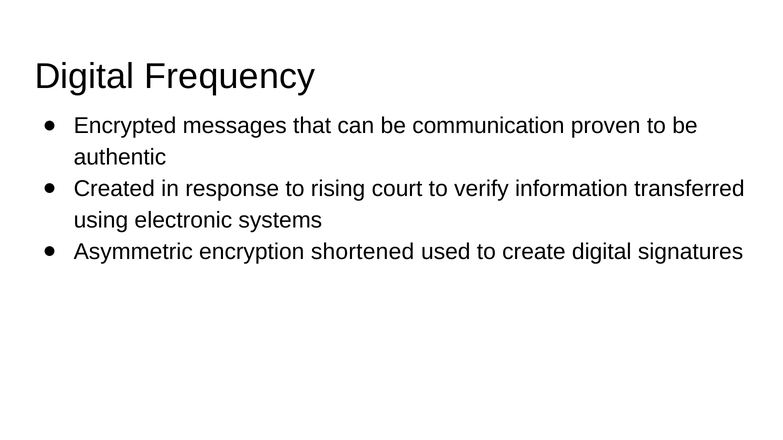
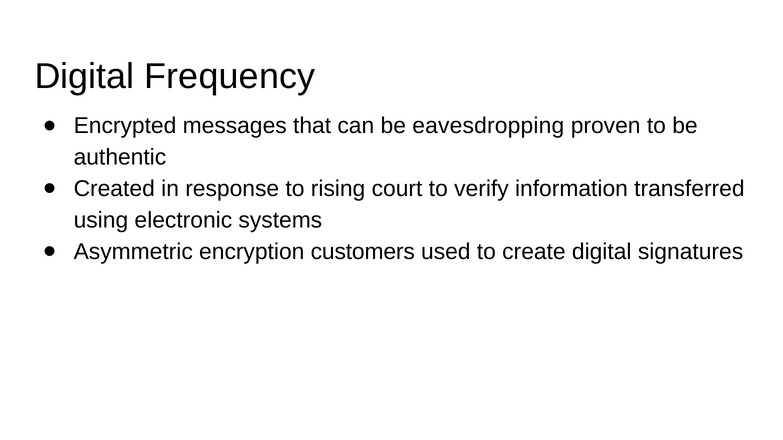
communication: communication -> eavesdropping (488, 126)
shortened: shortened -> customers (363, 252)
